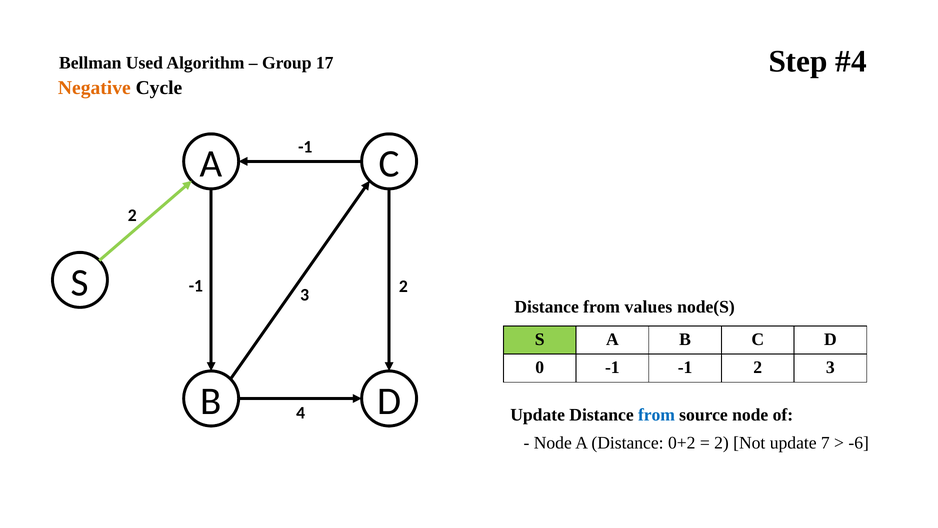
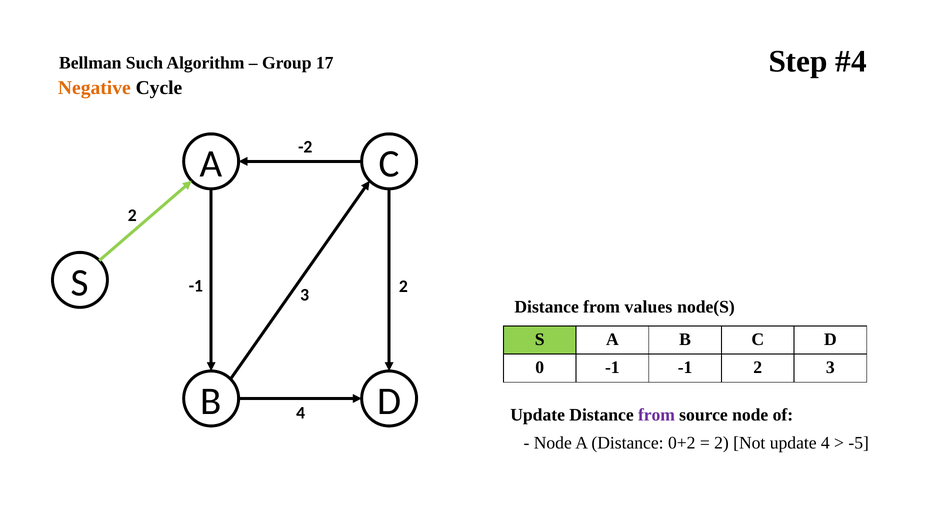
Used: Used -> Such (144, 63)
-1: -1 -> -2 (305, 147)
from colour: blue -> purple (657, 414)
update 7: 7 -> 4 (825, 443)
-6: -6 -> -5 (859, 443)
